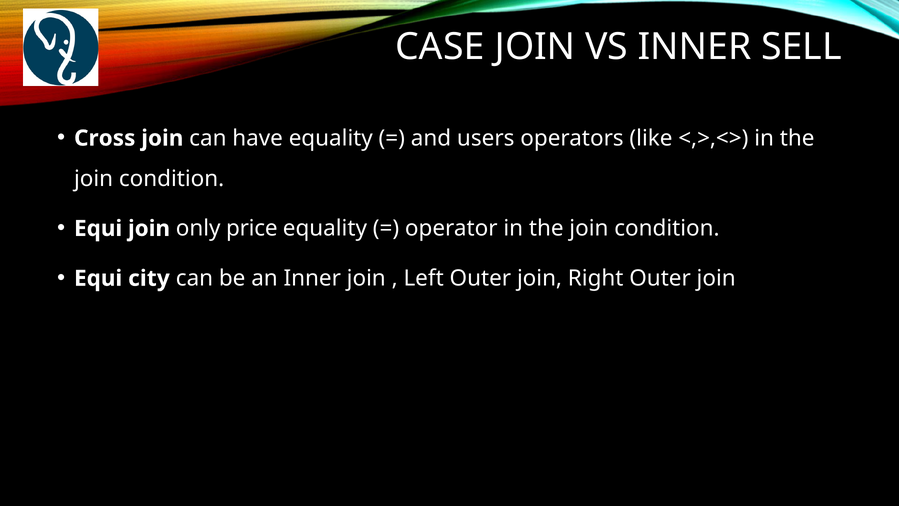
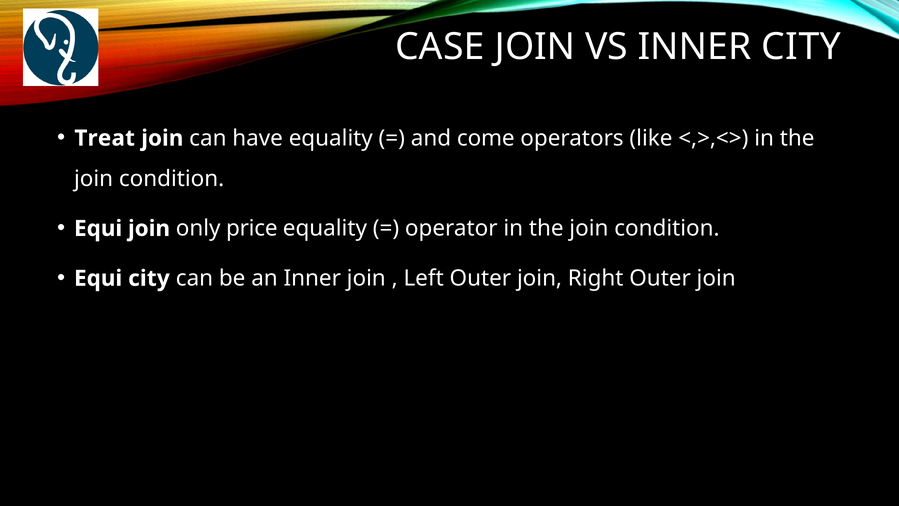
INNER SELL: SELL -> CITY (801, 47)
Cross: Cross -> Treat (105, 138)
users: users -> come (486, 138)
